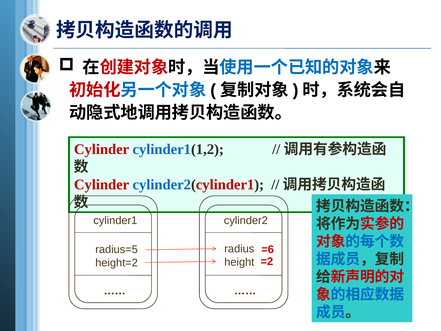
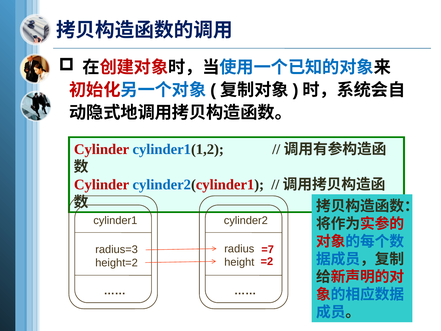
=6: =6 -> =7 (268, 249)
radius=5: radius=5 -> radius=3 (117, 249)
